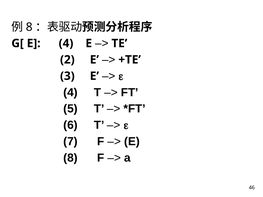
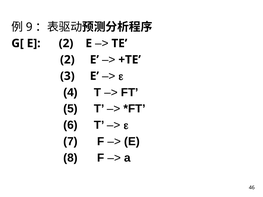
8: 8 -> 9 (29, 27)
E 4: 4 -> 2 (66, 43)
